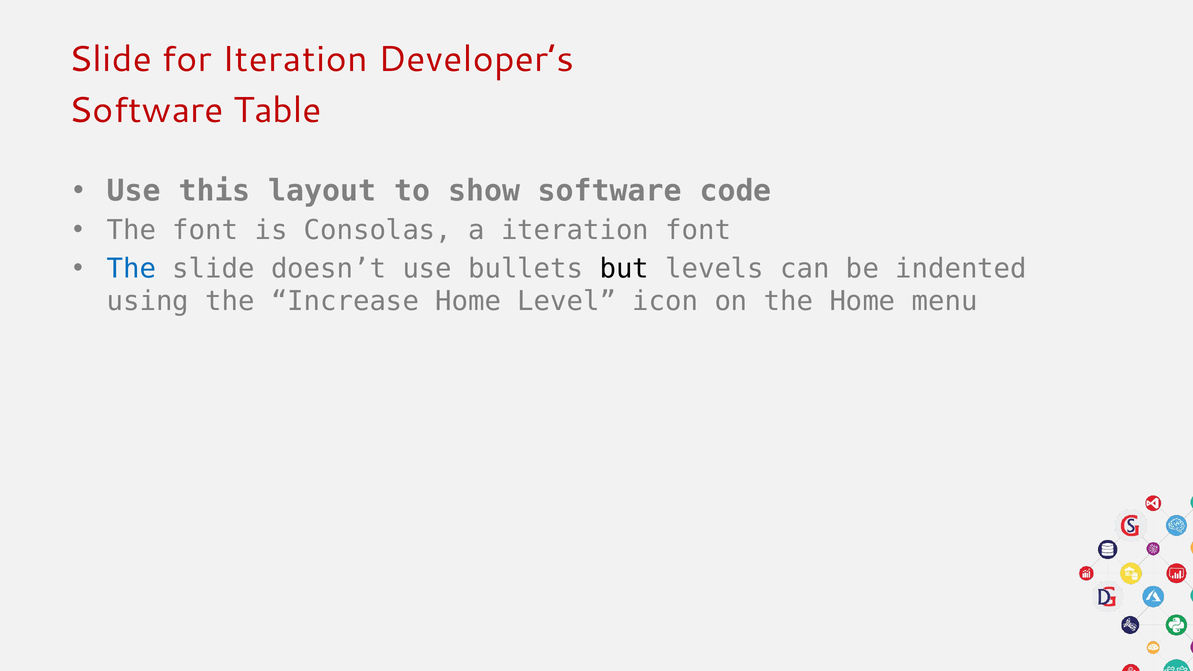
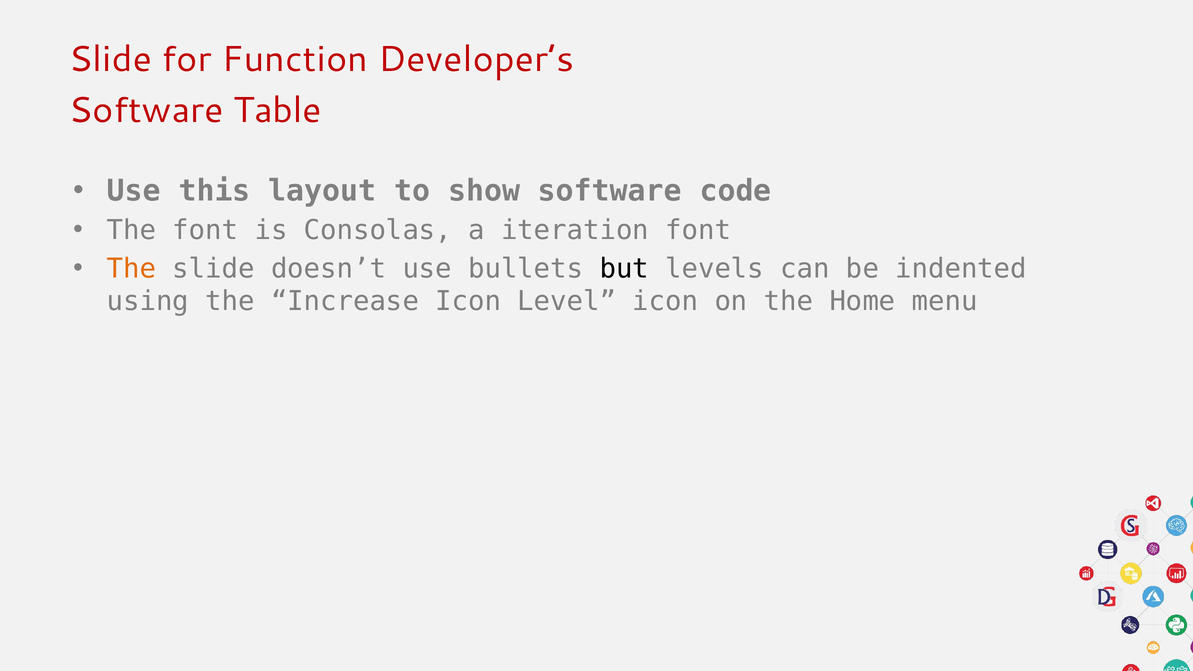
for Iteration: Iteration -> Function (295, 59)
The colour: blue -> orange (131, 269)
Increase Home: Home -> Icon (468, 302)
